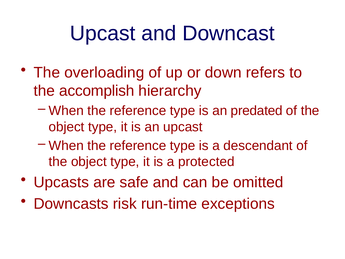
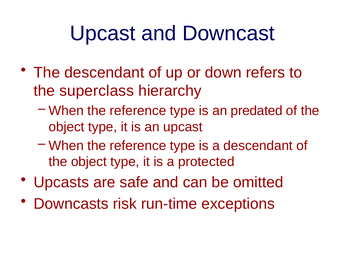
The overloading: overloading -> descendant (104, 72)
accomplish: accomplish -> superclass (97, 91)
